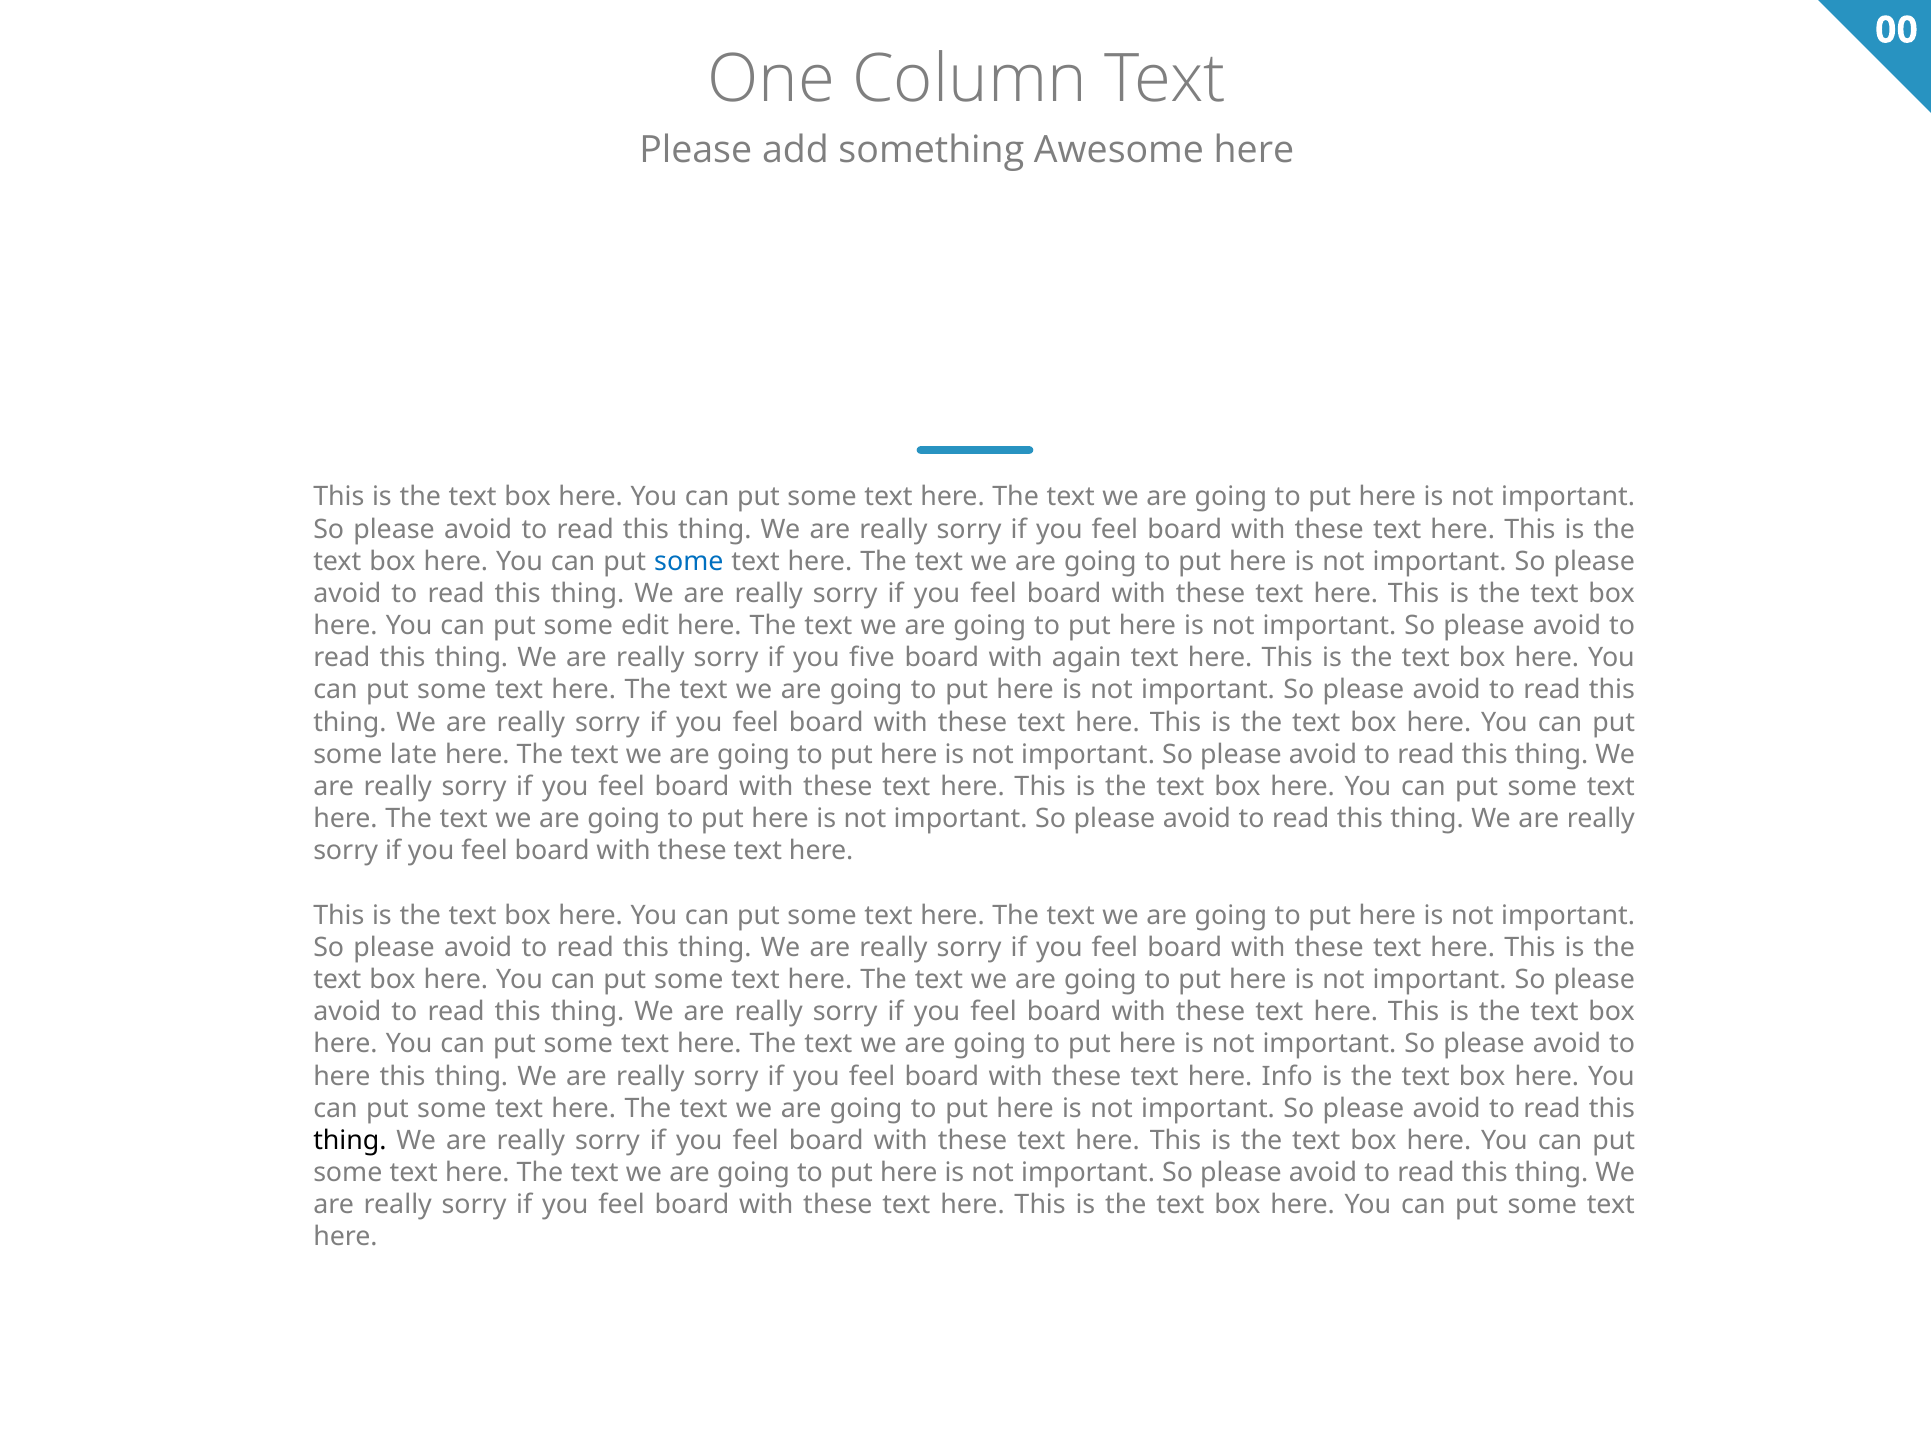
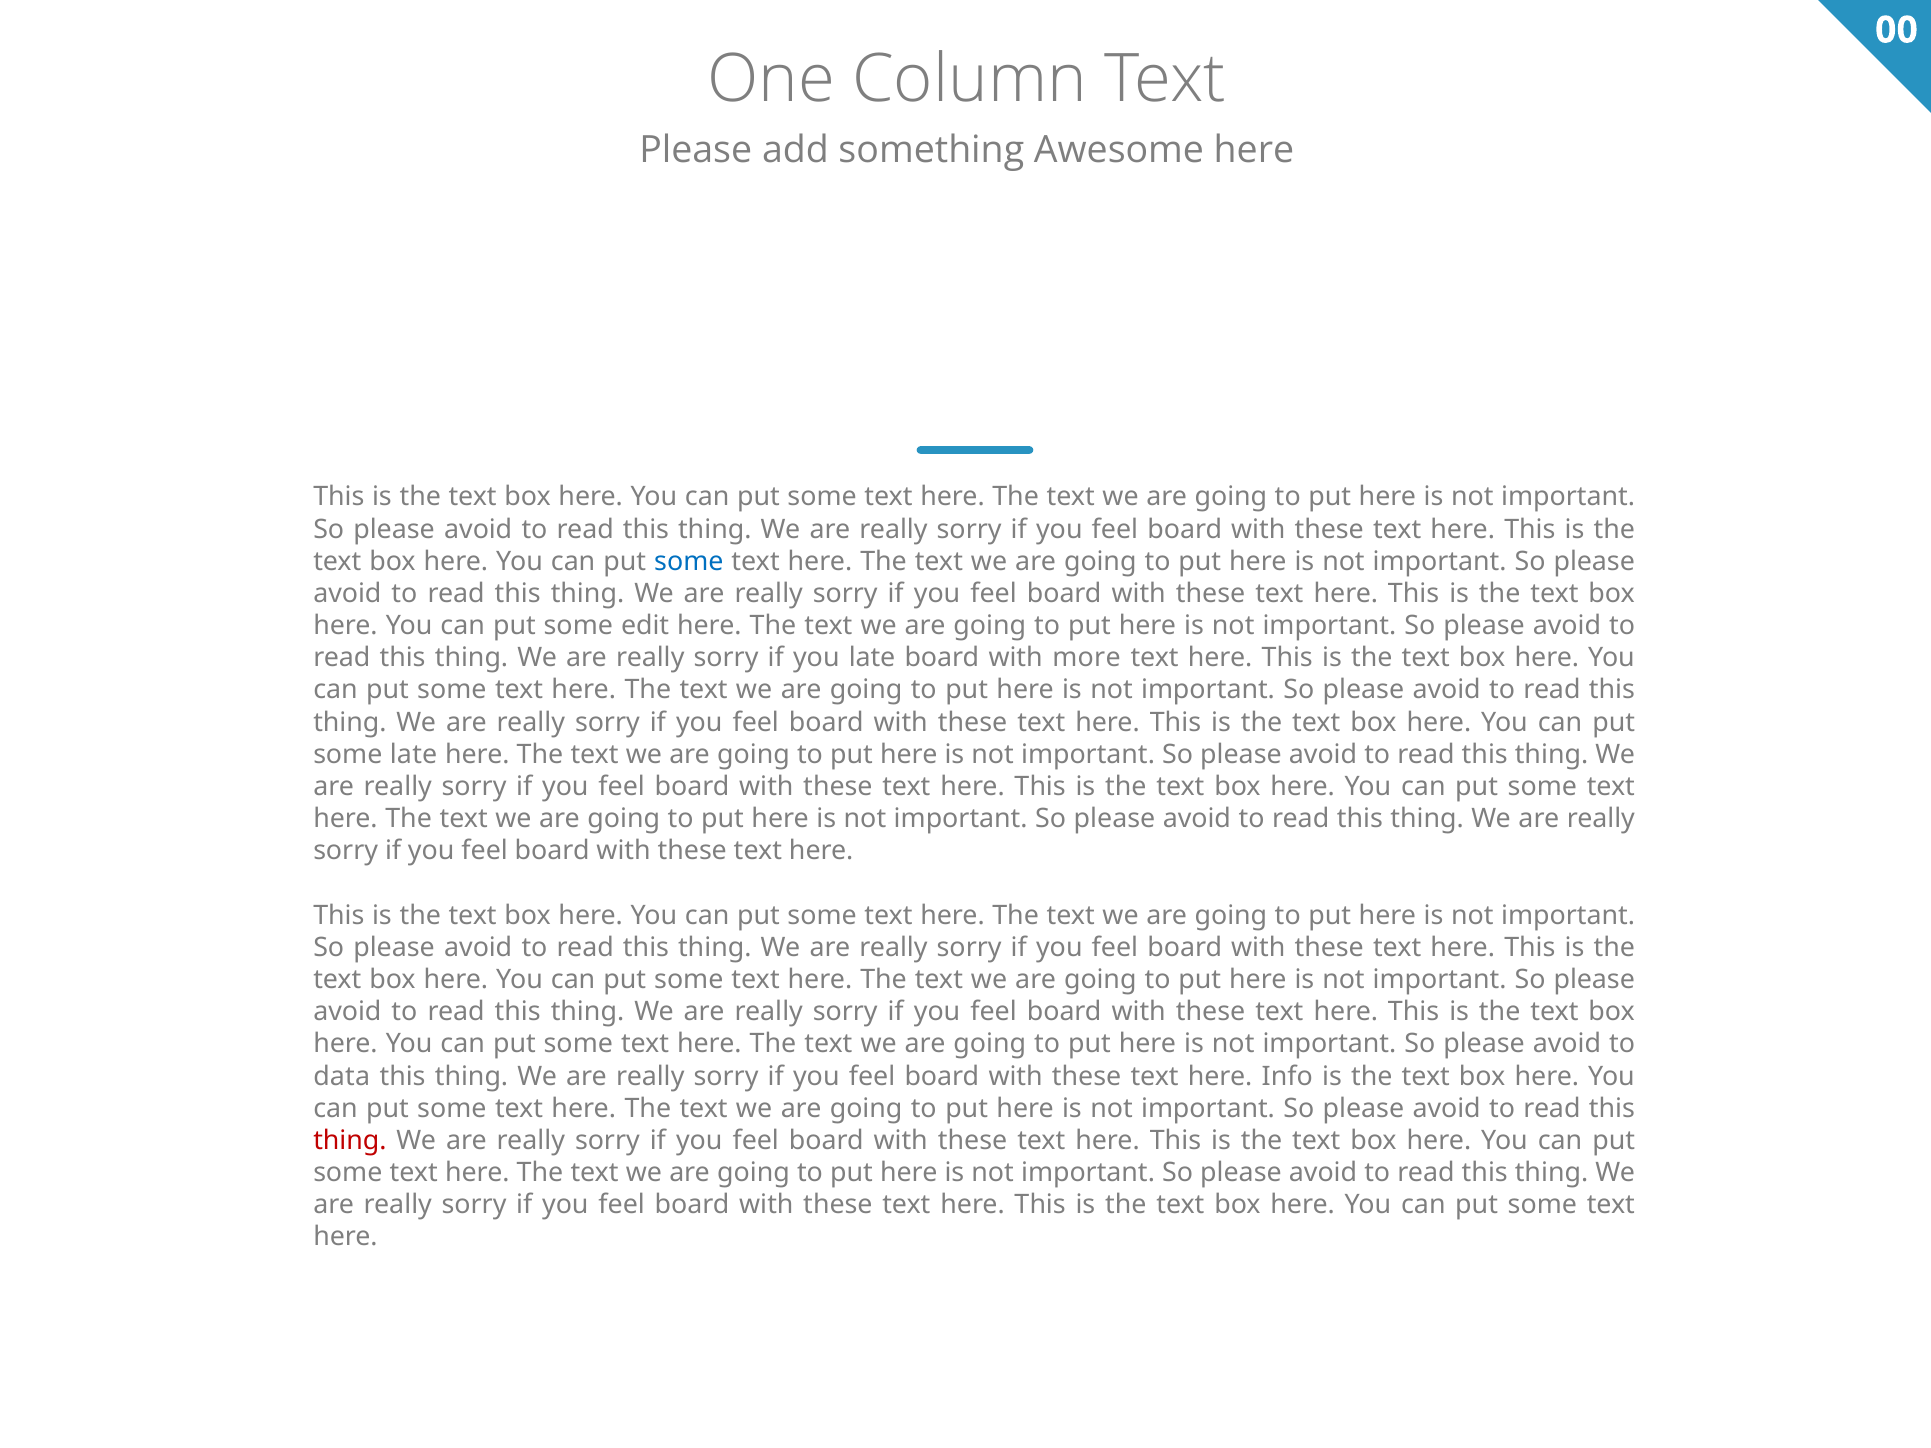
you five: five -> late (872, 658)
again: again -> more (1087, 658)
here: here -> data (342, 1076)
thing colour: black -> red (350, 1141)
